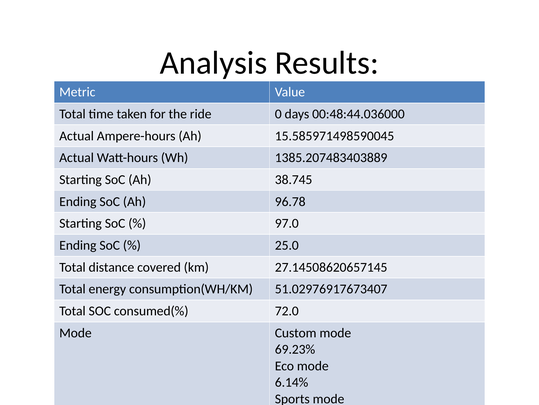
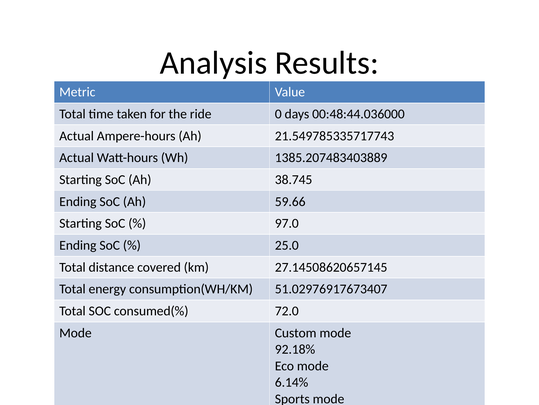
15.585971498590045: 15.585971498590045 -> 21.549785335717743 (335, 136)
96.78: 96.78 -> 59.66 (290, 201)
69.23%: 69.23% -> 92.18% (295, 349)
